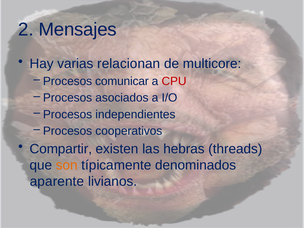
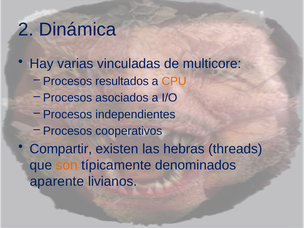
Mensajes: Mensajes -> Dinámica (78, 29)
relacionan: relacionan -> vinculadas (129, 64)
comunicar: comunicar -> resultados (122, 81)
CPU colour: red -> orange (174, 81)
